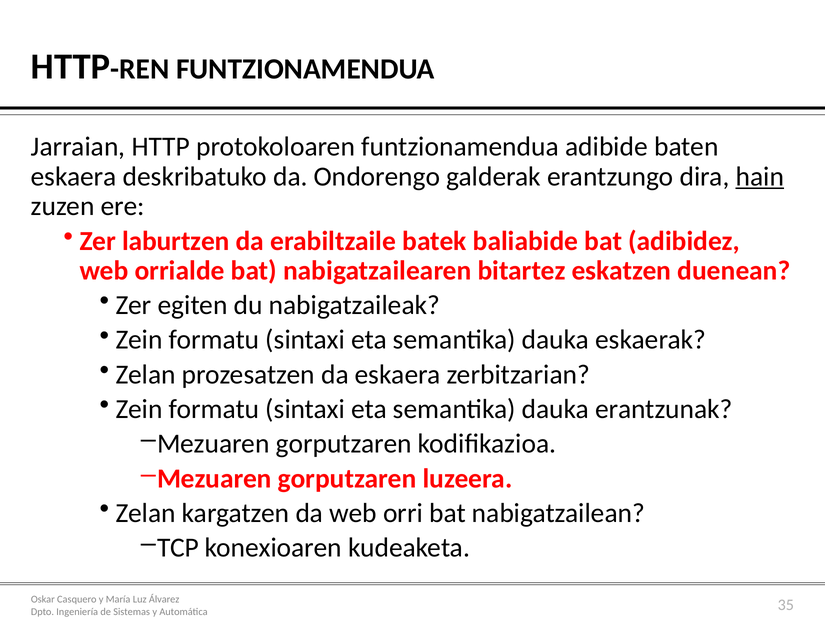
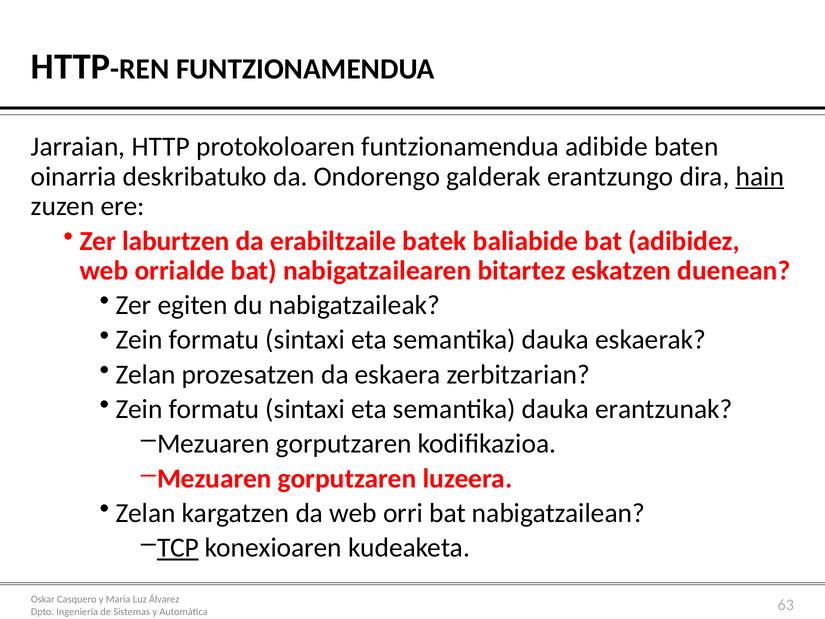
eskaera: eskaera -> oinarria (74, 177)
TCP underline: none -> present (178, 548)
35: 35 -> 63 (786, 605)
